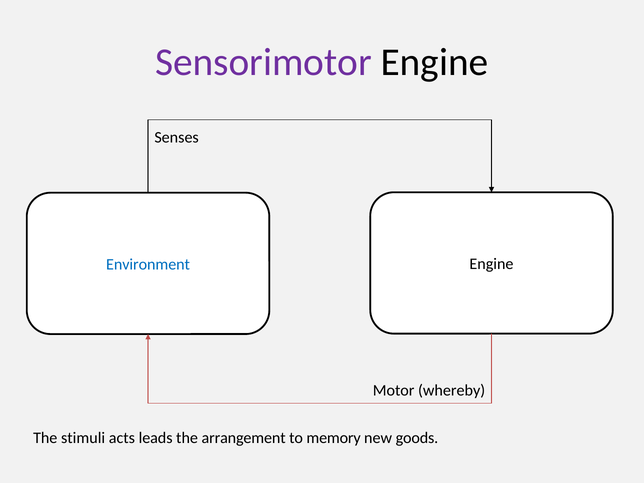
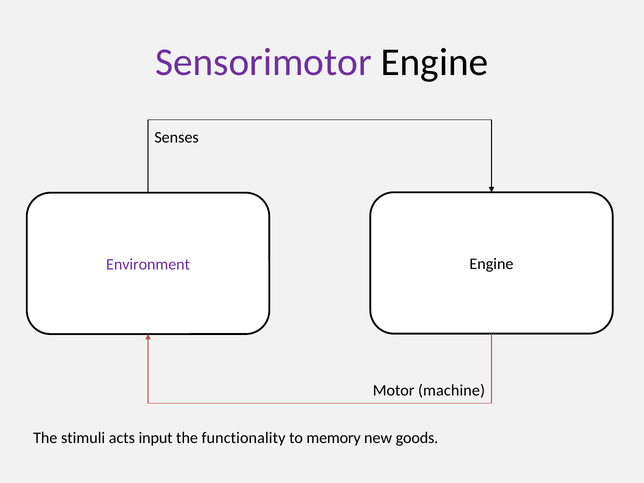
Environment colour: blue -> purple (148, 264)
whereby: whereby -> machine (452, 390)
leads: leads -> input (156, 438)
arrangement: arrangement -> functionality (244, 438)
